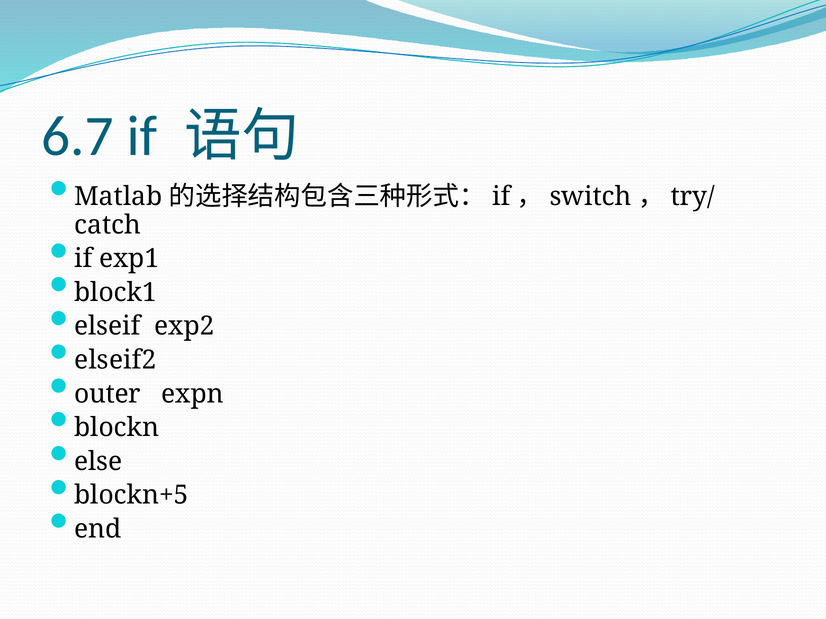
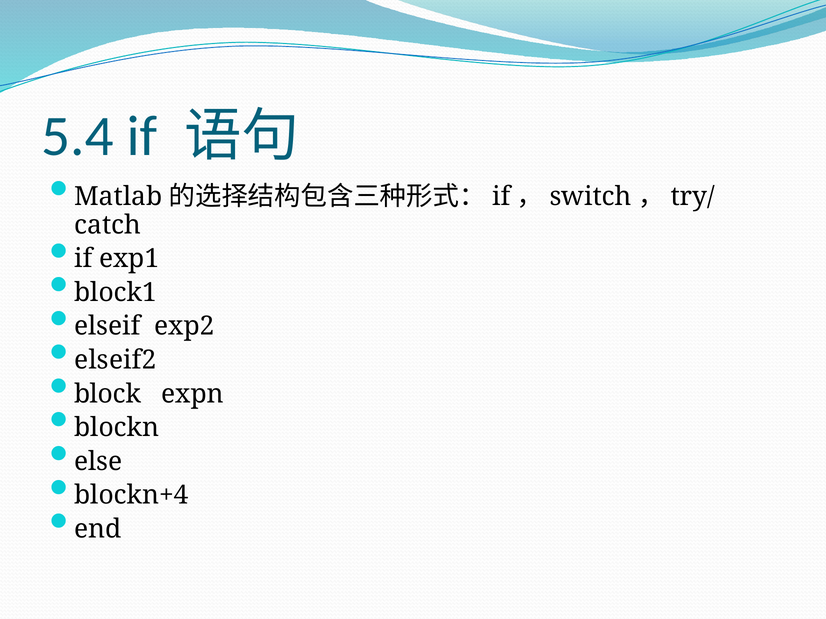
6.7: 6.7 -> 5.4 (78, 136)
outer: outer -> block (108, 394)
blockn+5: blockn+5 -> blockn+4 (131, 496)
